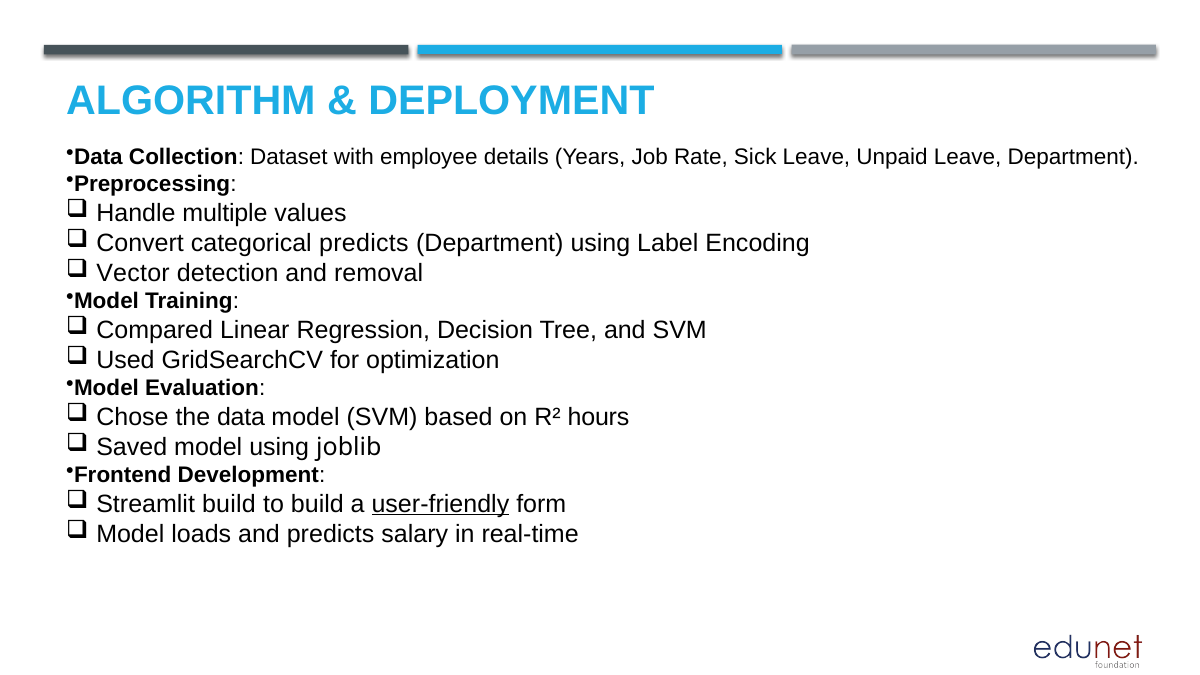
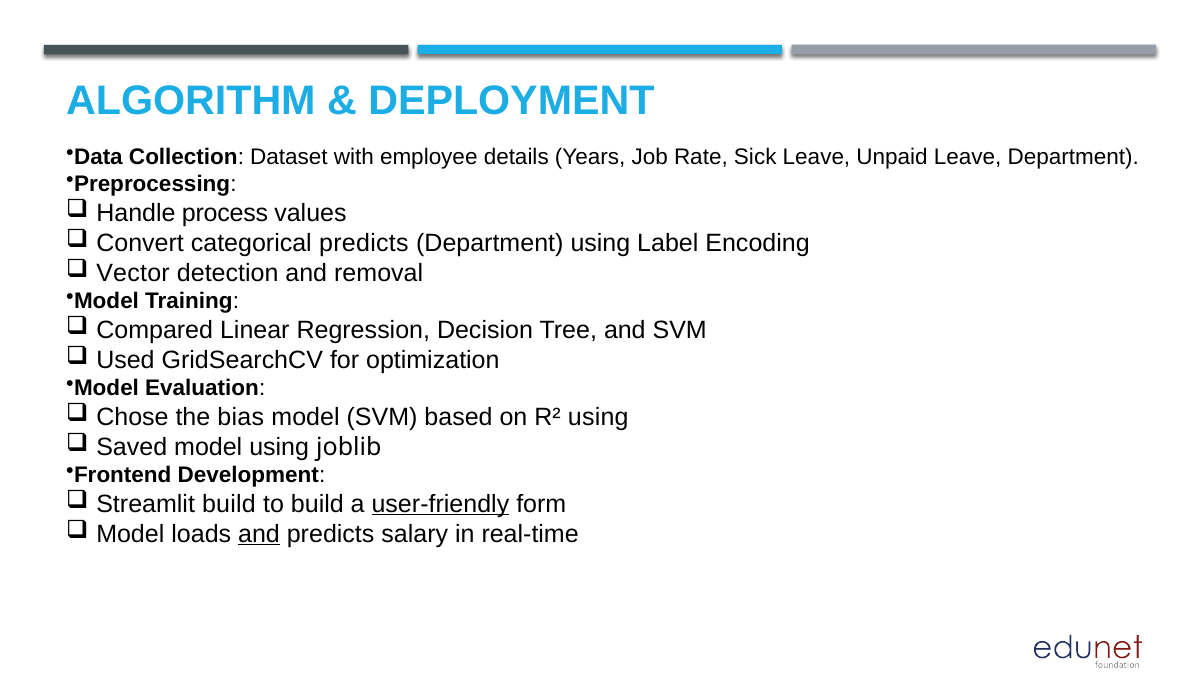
multiple: multiple -> process (225, 213)
the data: data -> bias (241, 417)
R² hours: hours -> using (598, 417)
and underline: none -> present (259, 534)
